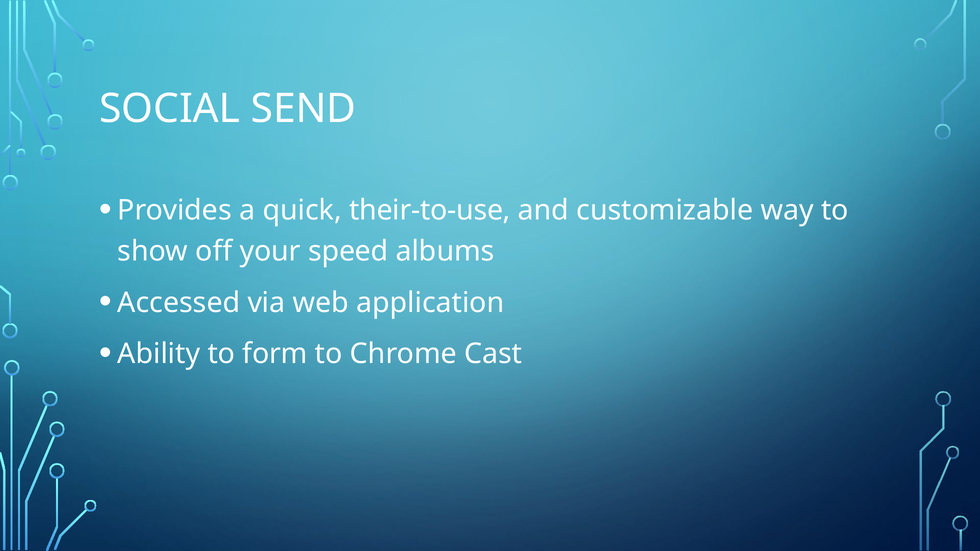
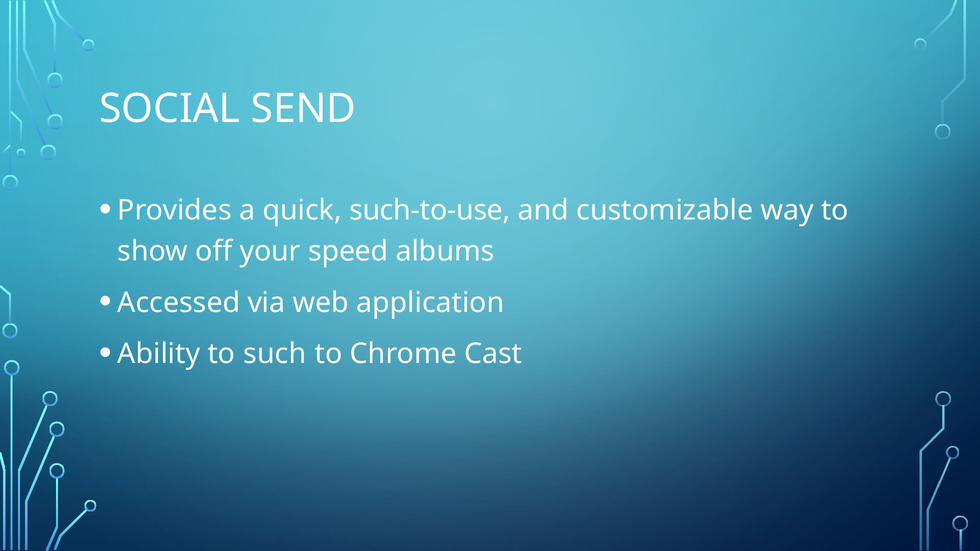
their-to-use: their-to-use -> such-to-use (430, 210)
form: form -> such (275, 354)
